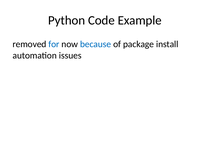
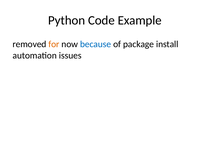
for colour: blue -> orange (54, 44)
